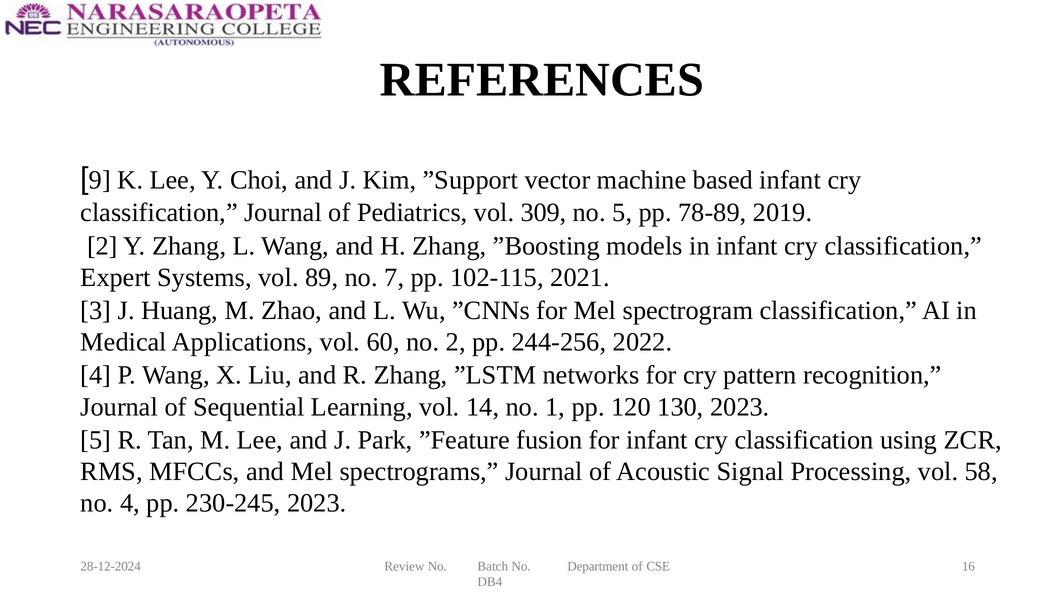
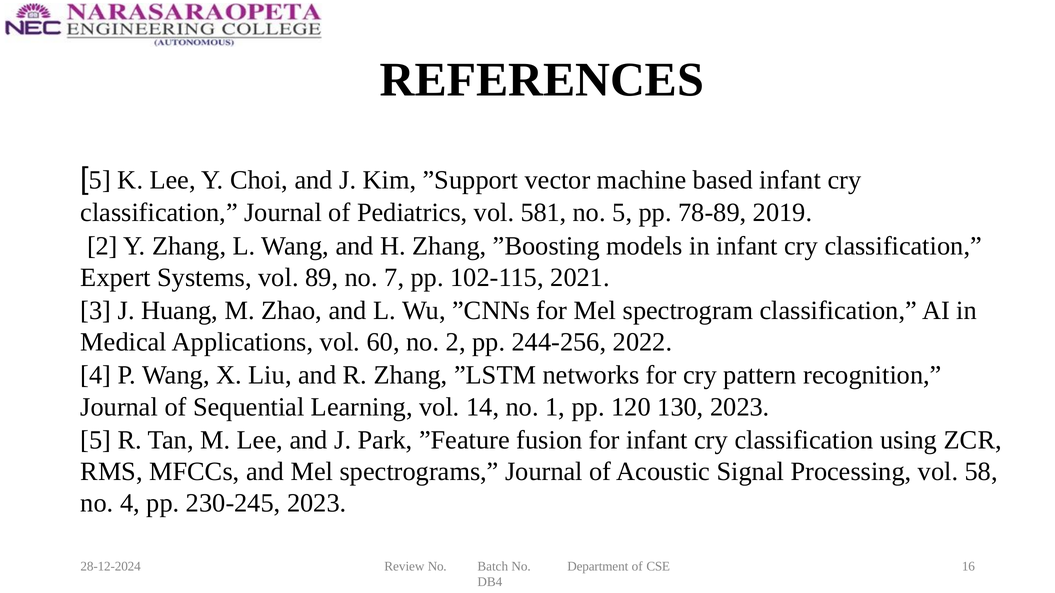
9: 9 -> 5 (100, 180)
309: 309 -> 581 (544, 213)
